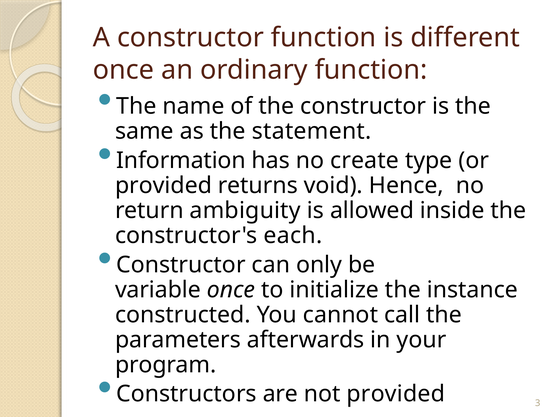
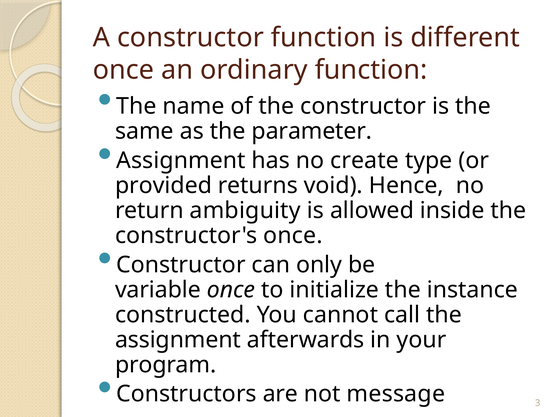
statement: statement -> parameter (312, 131)
Information: Information -> Assignment (181, 160)
constructor's each: each -> once (293, 236)
parameters: parameters -> assignment (178, 340)
not provided: provided -> message (396, 394)
